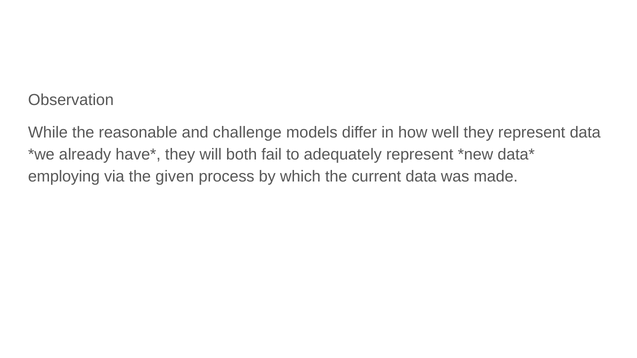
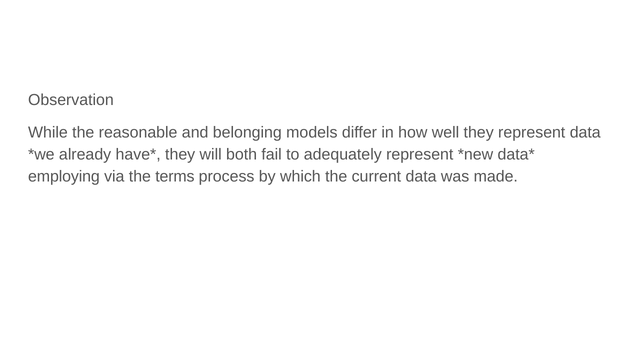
challenge: challenge -> belonging (247, 133)
given: given -> terms (175, 177)
